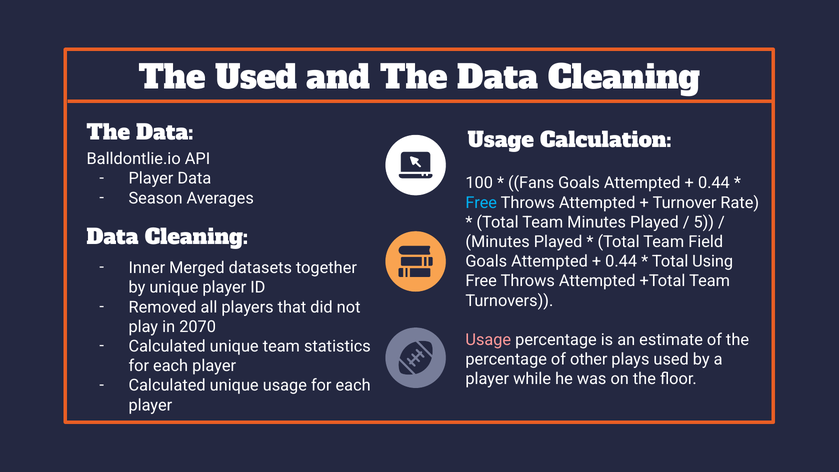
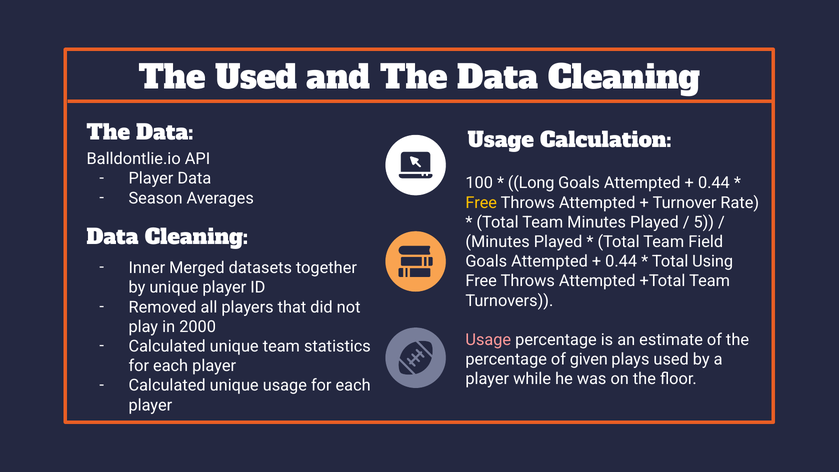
Fans: Fans -> Long (531, 183)
Free colour: light blue -> yellow (481, 203)
2070: 2070 -> 2000 (198, 327)
other: other -> given (589, 359)
